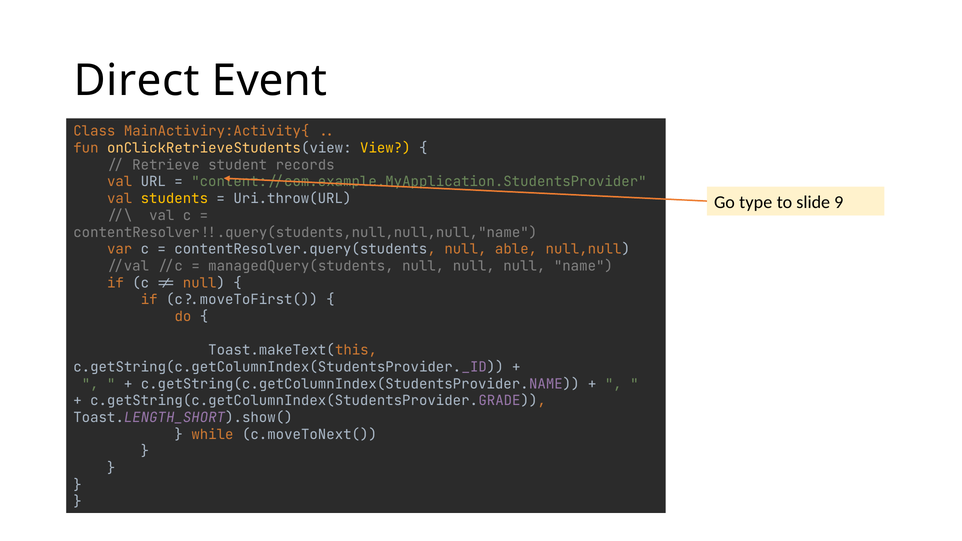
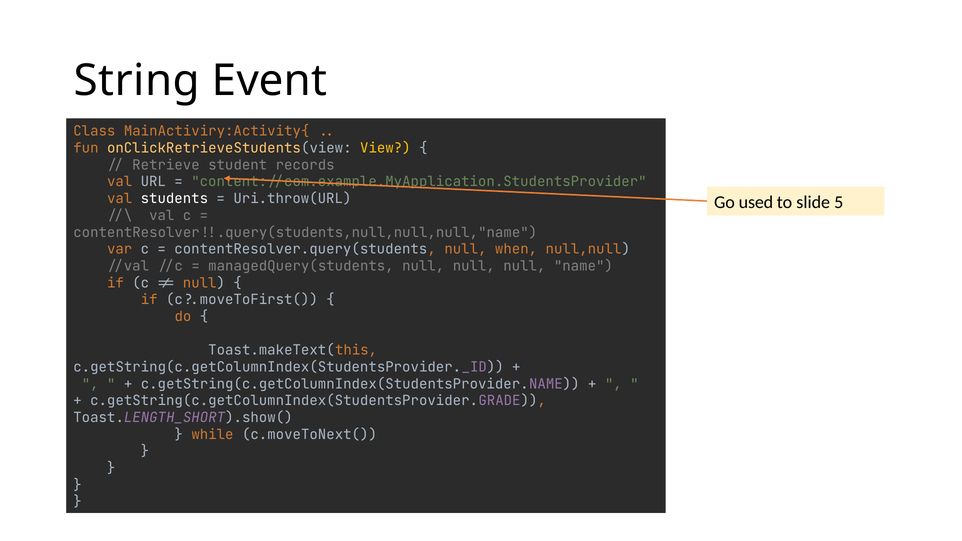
Direct: Direct -> String (137, 81)
students colour: yellow -> white (174, 199)
type: type -> used (756, 202)
9: 9 -> 5 (839, 202)
able: able -> when (516, 249)
